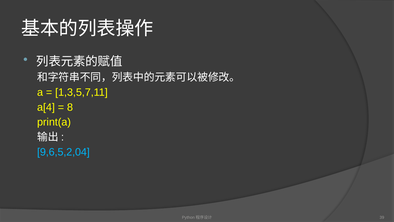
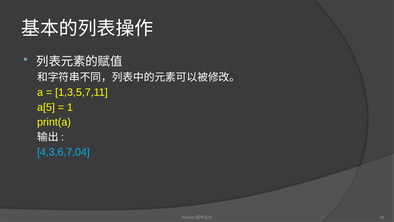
a[4: a[4 -> a[5 (46, 107)
8: 8 -> 1 (70, 107)
9,6,5,2,04: 9,6,5,2,04 -> 4,3,6,7,04 (63, 152)
